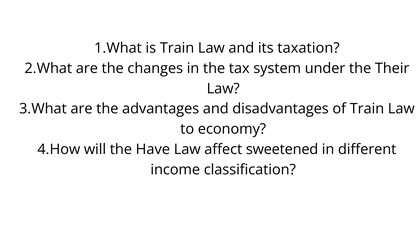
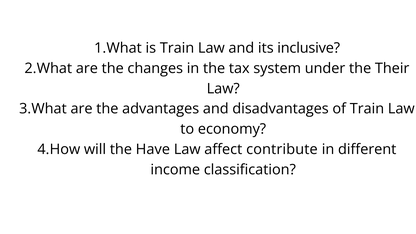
taxation: taxation -> inclusive (309, 48)
sweetened: sweetened -> contribute (282, 149)
